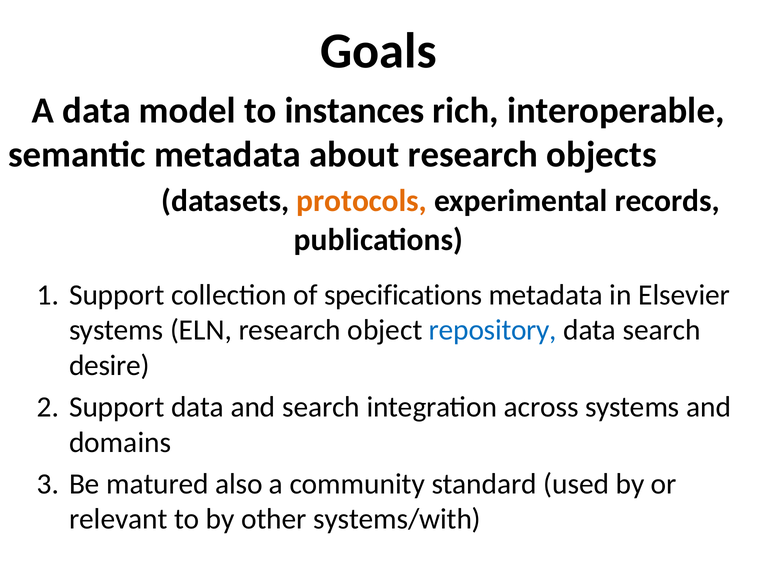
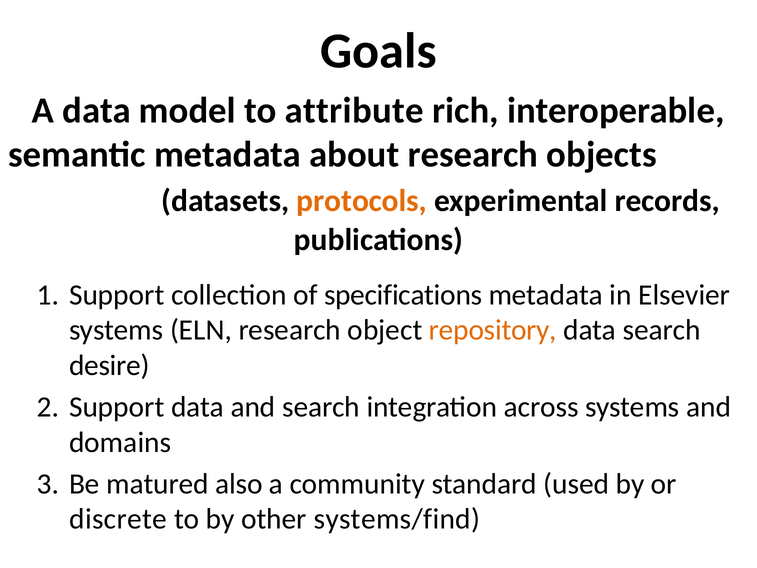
instances: instances -> attribute (354, 110)
repository colour: blue -> orange (493, 330)
relevant: relevant -> discrete (118, 519)
systems/with: systems/with -> systems/find (397, 519)
